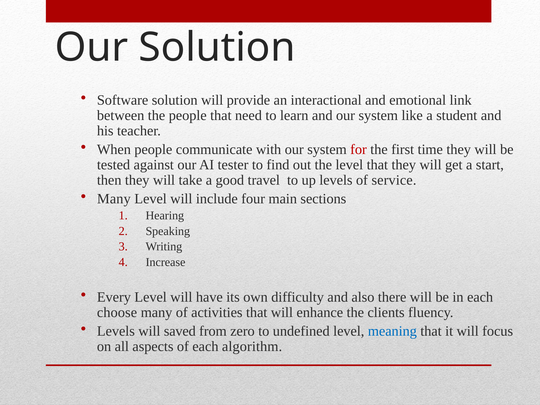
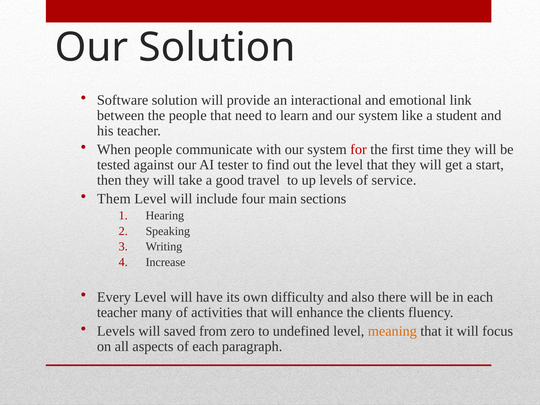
Many: Many -> Them (114, 199)
choose: choose -> teacher (117, 312)
meaning colour: blue -> orange (392, 331)
algorithm: algorithm -> paragraph (252, 346)
